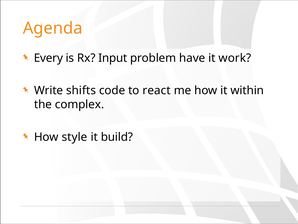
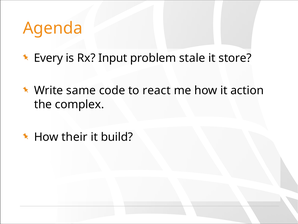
have: have -> stale (192, 58)
work: work -> store (235, 58)
shifts: shifts -> same (81, 90)
within: within -> action (247, 90)
style: style -> their (75, 137)
